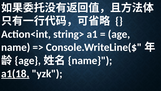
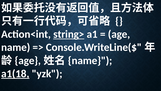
string> underline: none -> present (69, 34)
